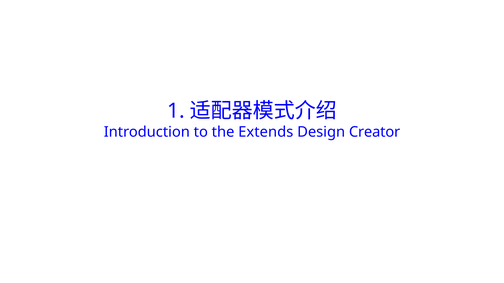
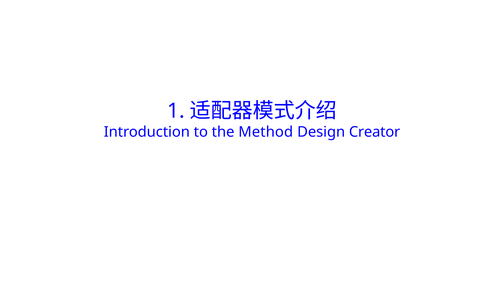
Extends: Extends -> Method (266, 132)
